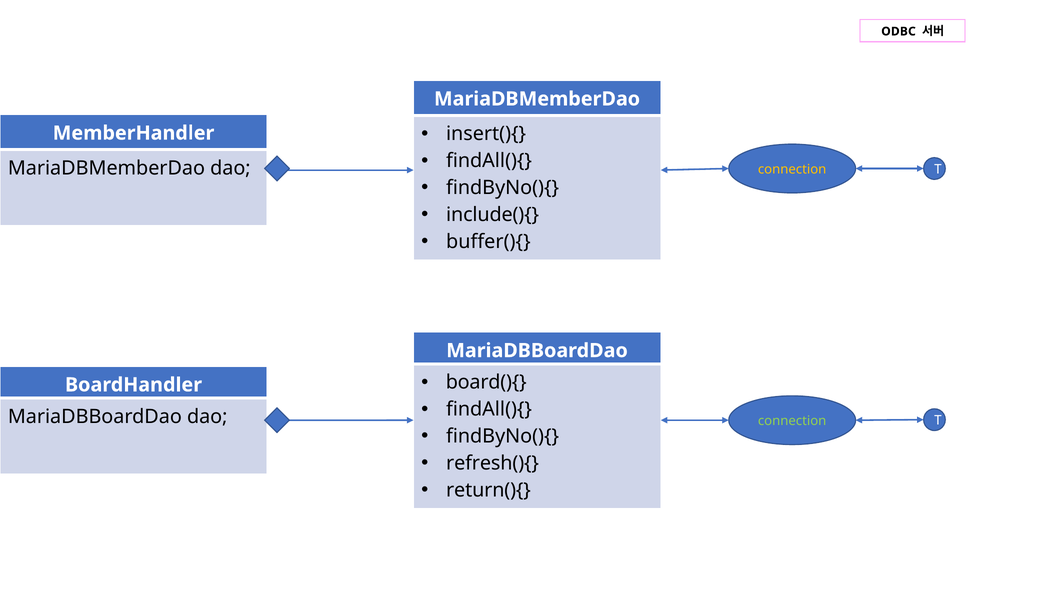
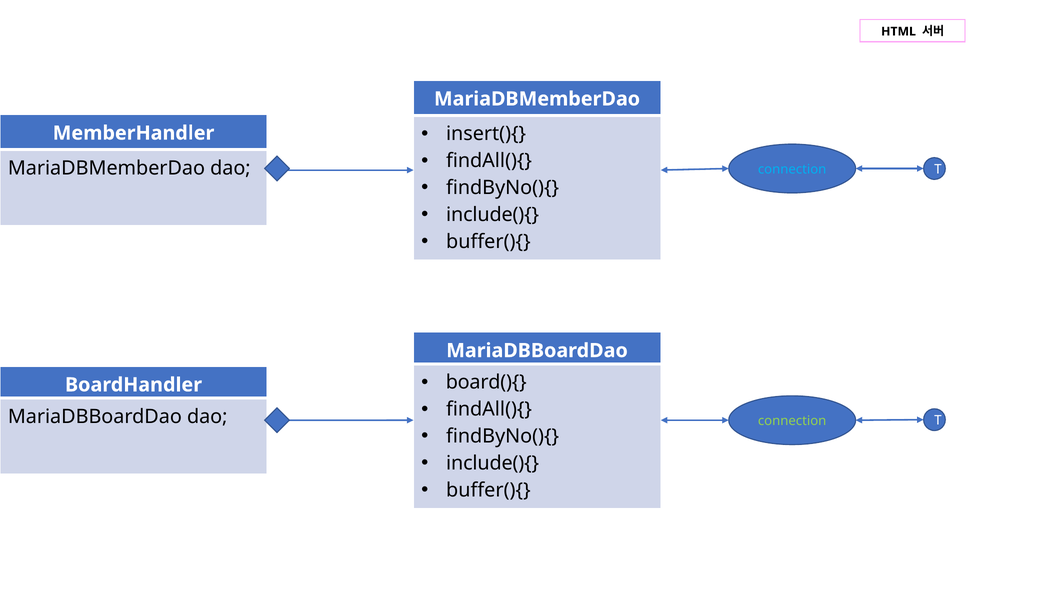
ODBC: ODBC -> HTML (898, 31)
connection colour: yellow -> light blue (792, 169)
refresh(){: refresh(){ -> include(){ (493, 463)
return(){: return(){ -> buffer(){ (488, 490)
